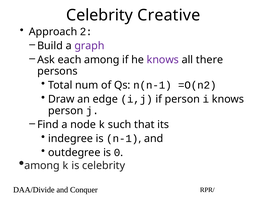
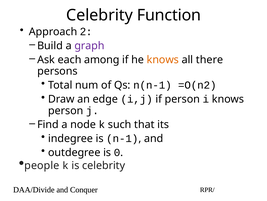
Creative: Creative -> Function (169, 15)
knows colour: purple -> orange (163, 59)
among: among -> people (42, 165)
